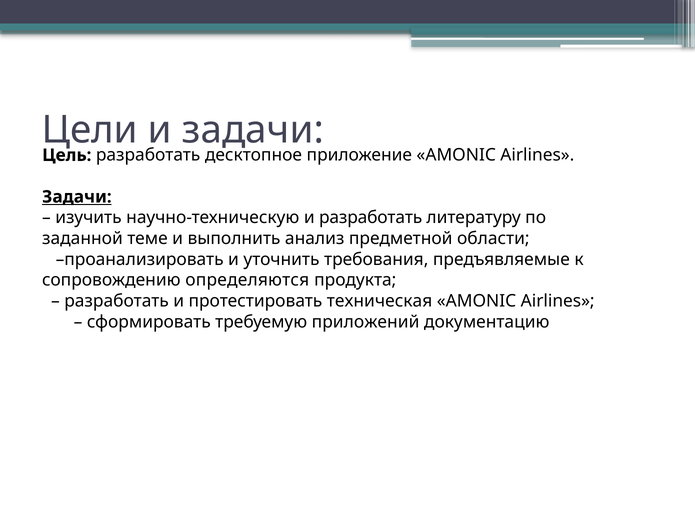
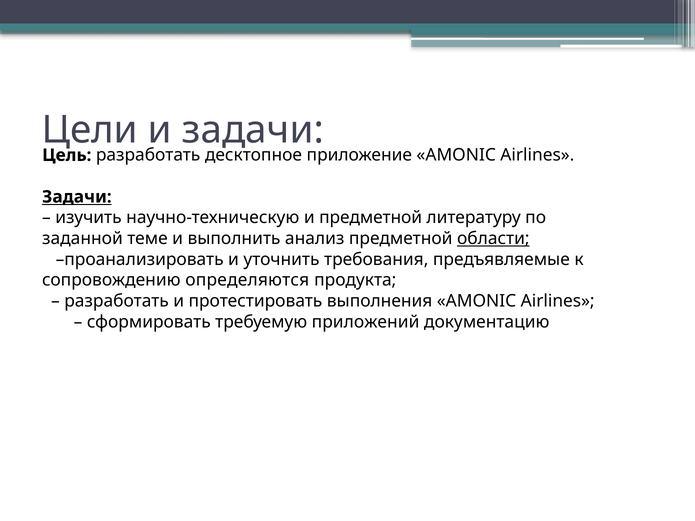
и разработать: разработать -> предметной (371, 218)
области underline: none -> present (493, 239)
техническая: техническая -> выполнения (380, 301)
